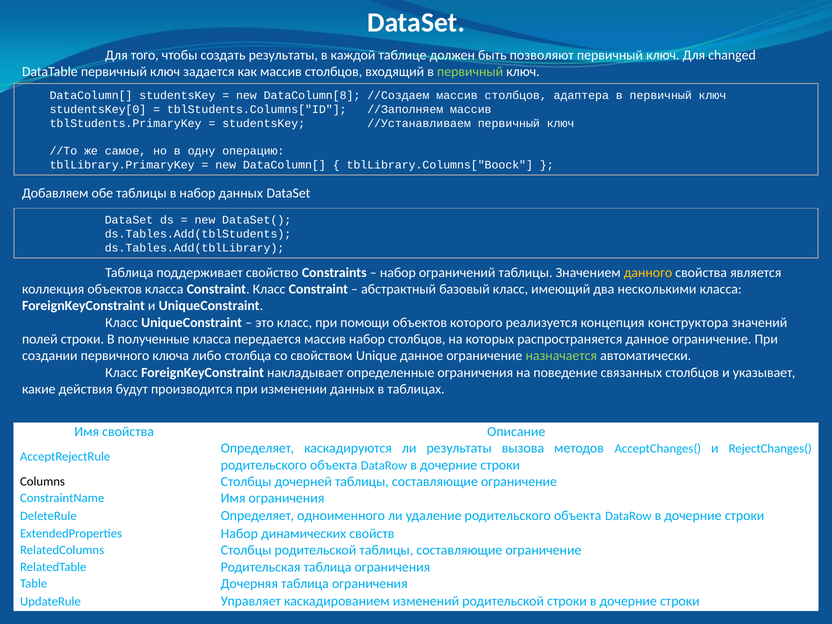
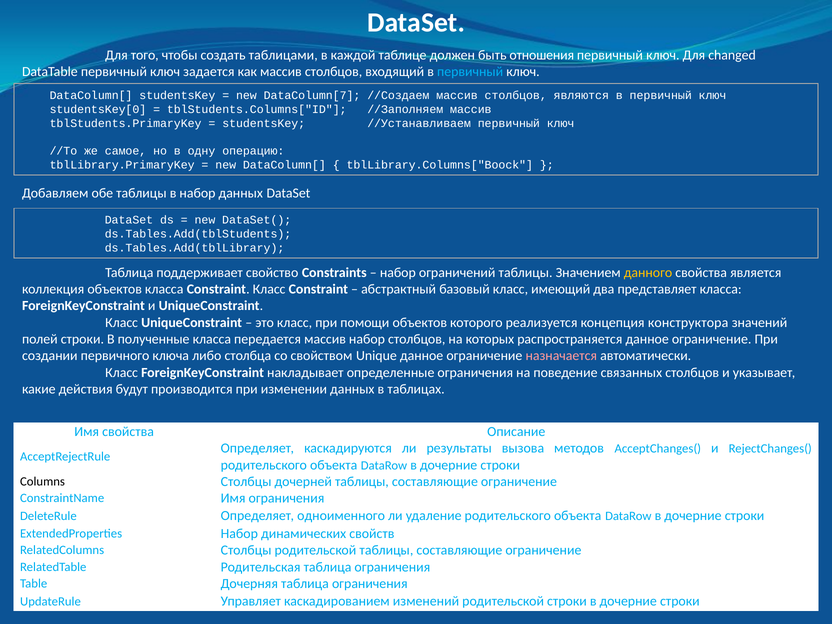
создать результаты: результаты -> таблицами (283, 55)
позволяют: позволяют -> отношения (542, 55)
первичный colour: light green -> light blue (470, 72)
DataColumn[8: DataColumn[8 -> DataColumn[7 (312, 95)
адаптера: адаптера -> являются (581, 95)
несколькими: несколькими -> представляет (657, 289)
назначается colour: light green -> pink (561, 356)
